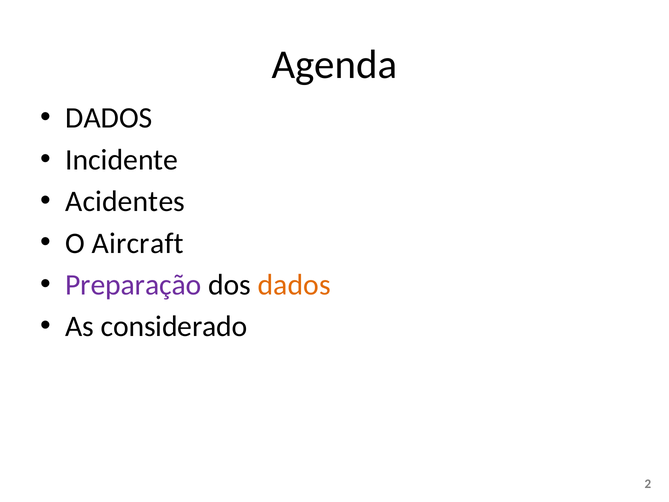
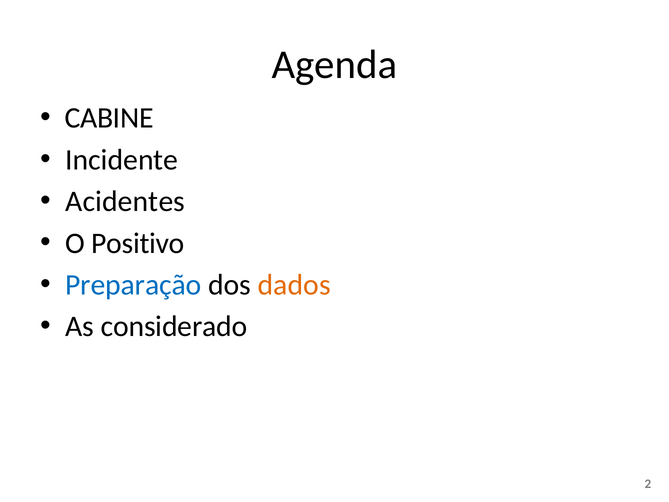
DADOS: DADOS -> CABINE (109, 118)
Aircraft: Aircraft -> Positivo (138, 243)
Preparação colour: purple -> blue (133, 285)
